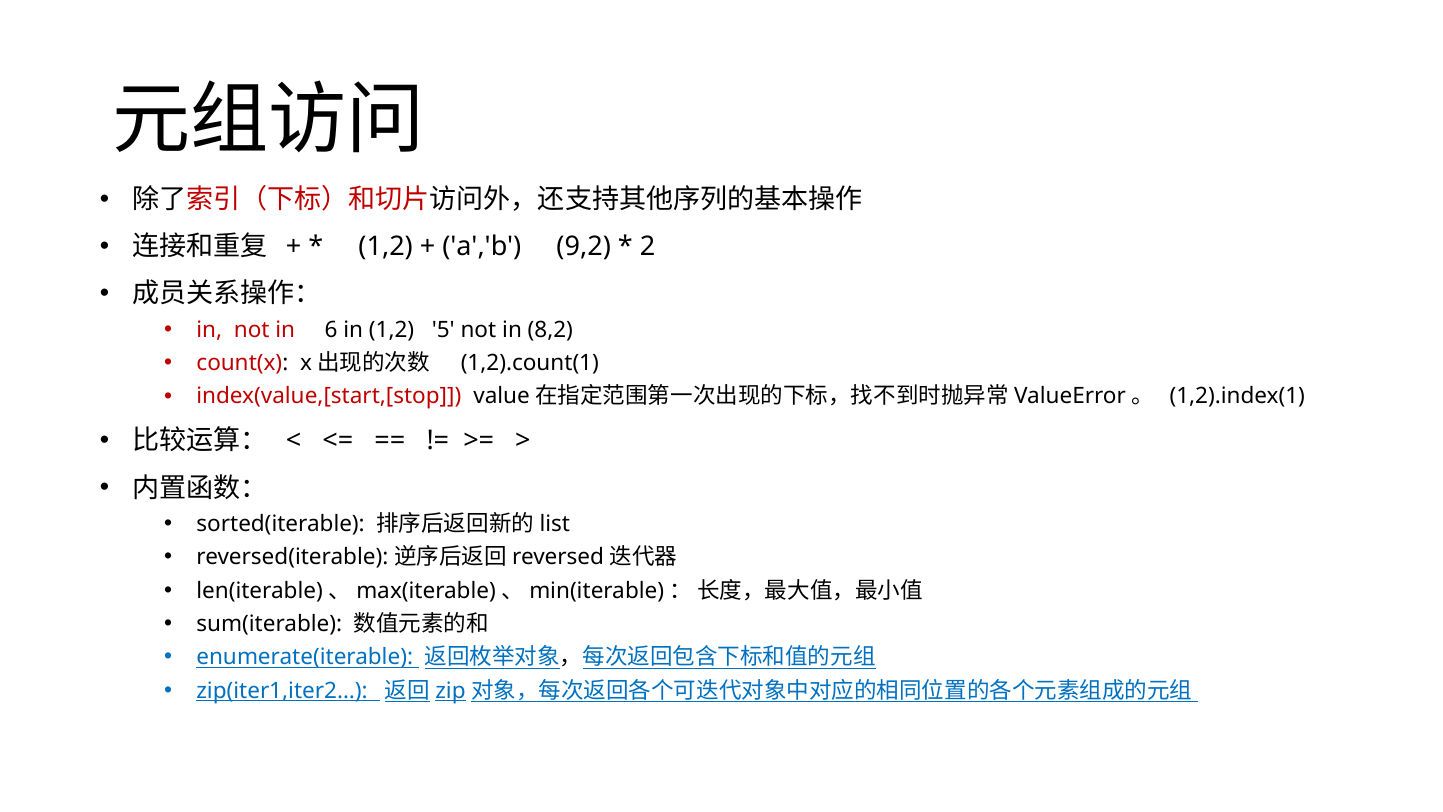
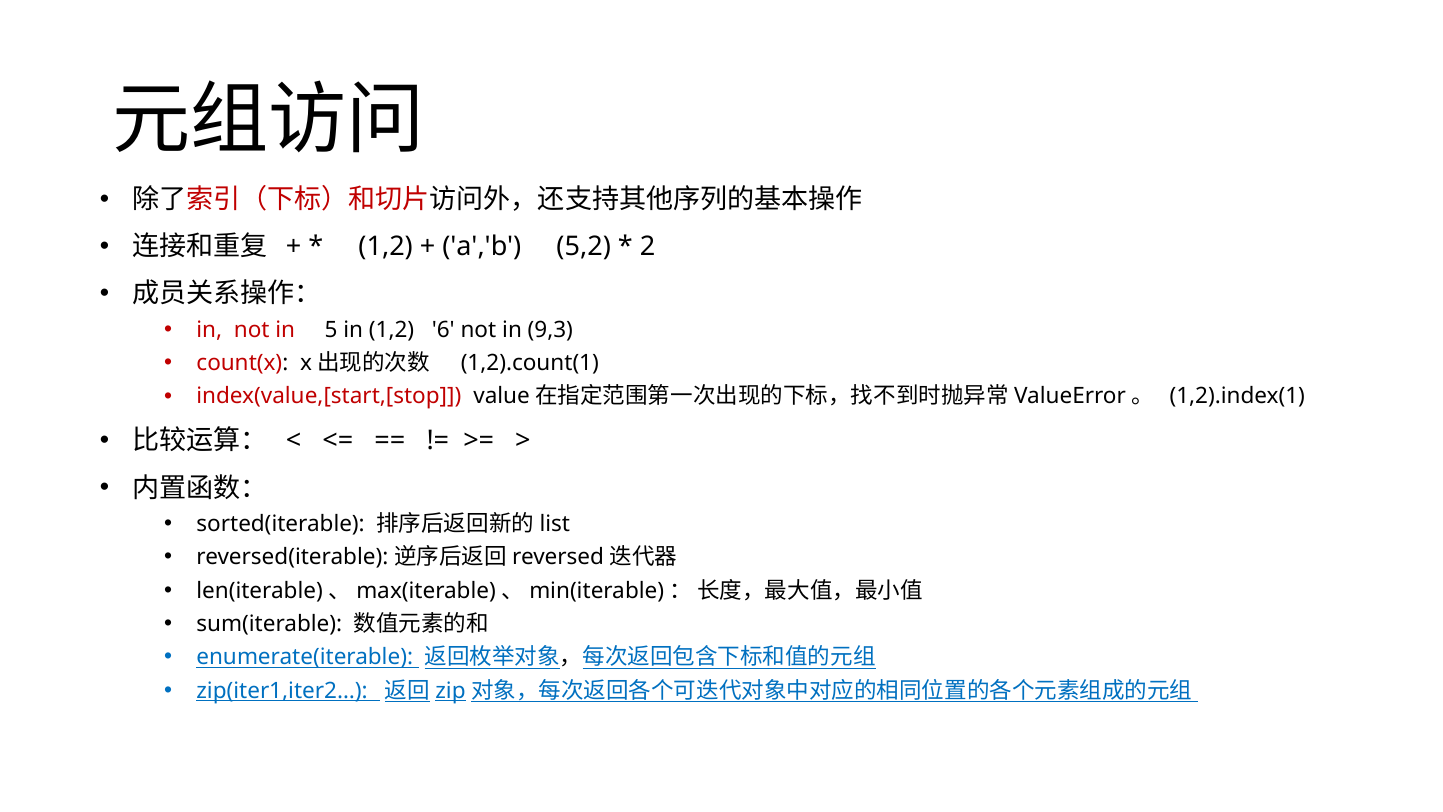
9,2: 9,2 -> 5,2 (584, 247)
6: 6 -> 5 (331, 330)
5: 5 -> 6 (443, 330)
8,2: 8,2 -> 9,3 (550, 330)
